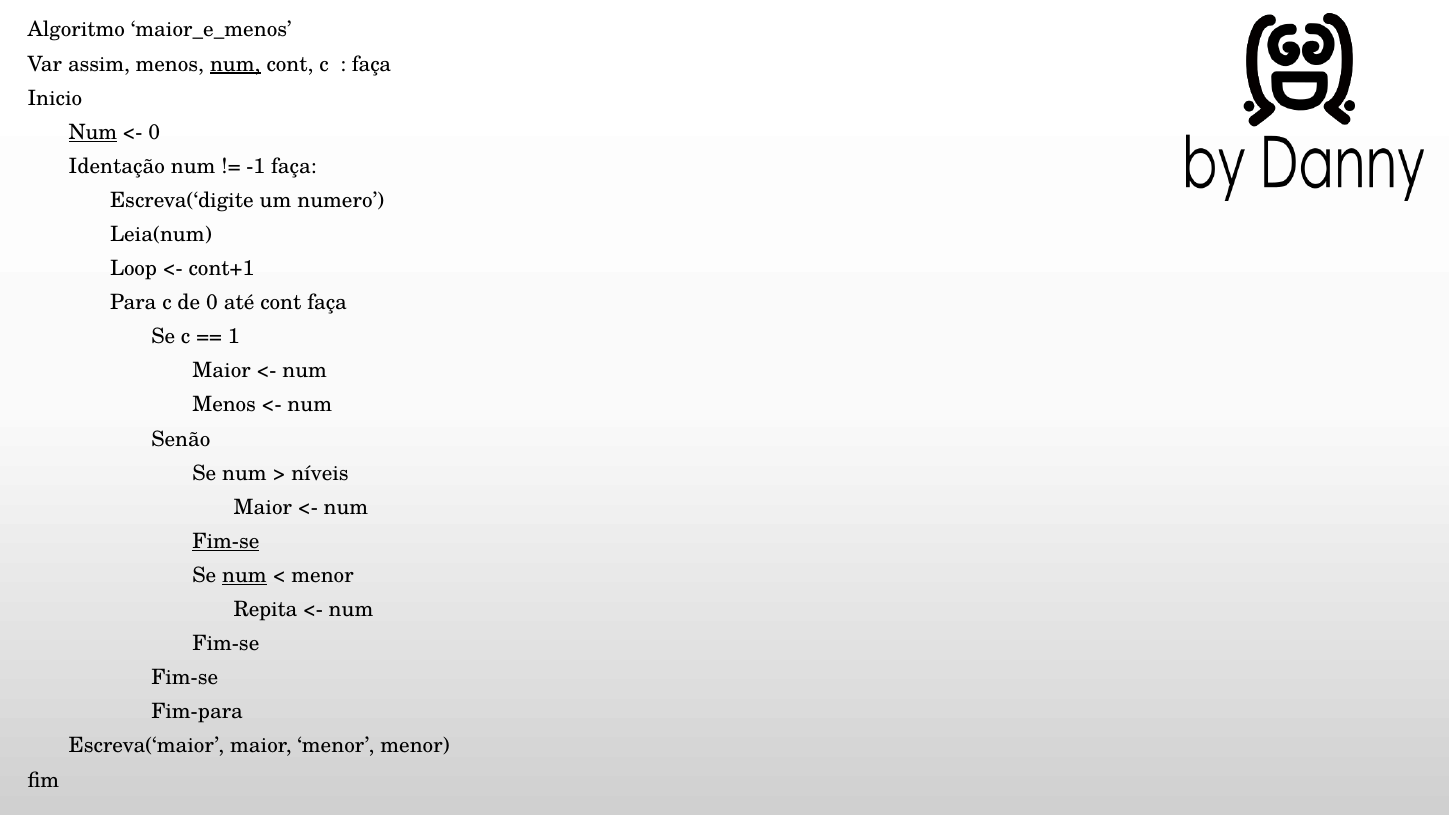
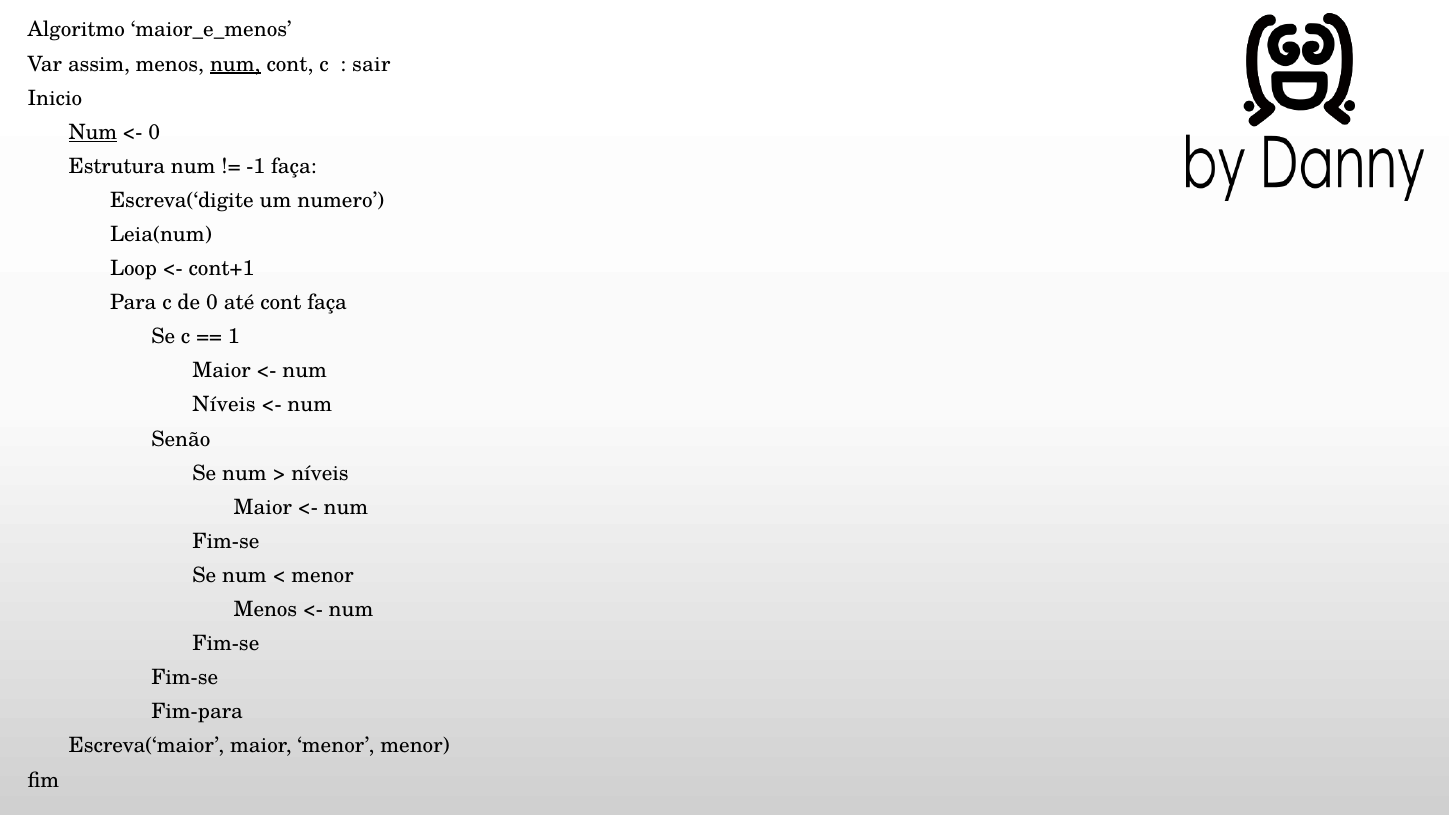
faça: faça -> sair (371, 64)
Identação: Identação -> Estrutura (117, 166)
Menos: Menos -> Níveis (224, 405)
Fim-se underline: present -> none (226, 541)
num underline: present -> none (244, 576)
Repita: Repita -> Menos (265, 610)
